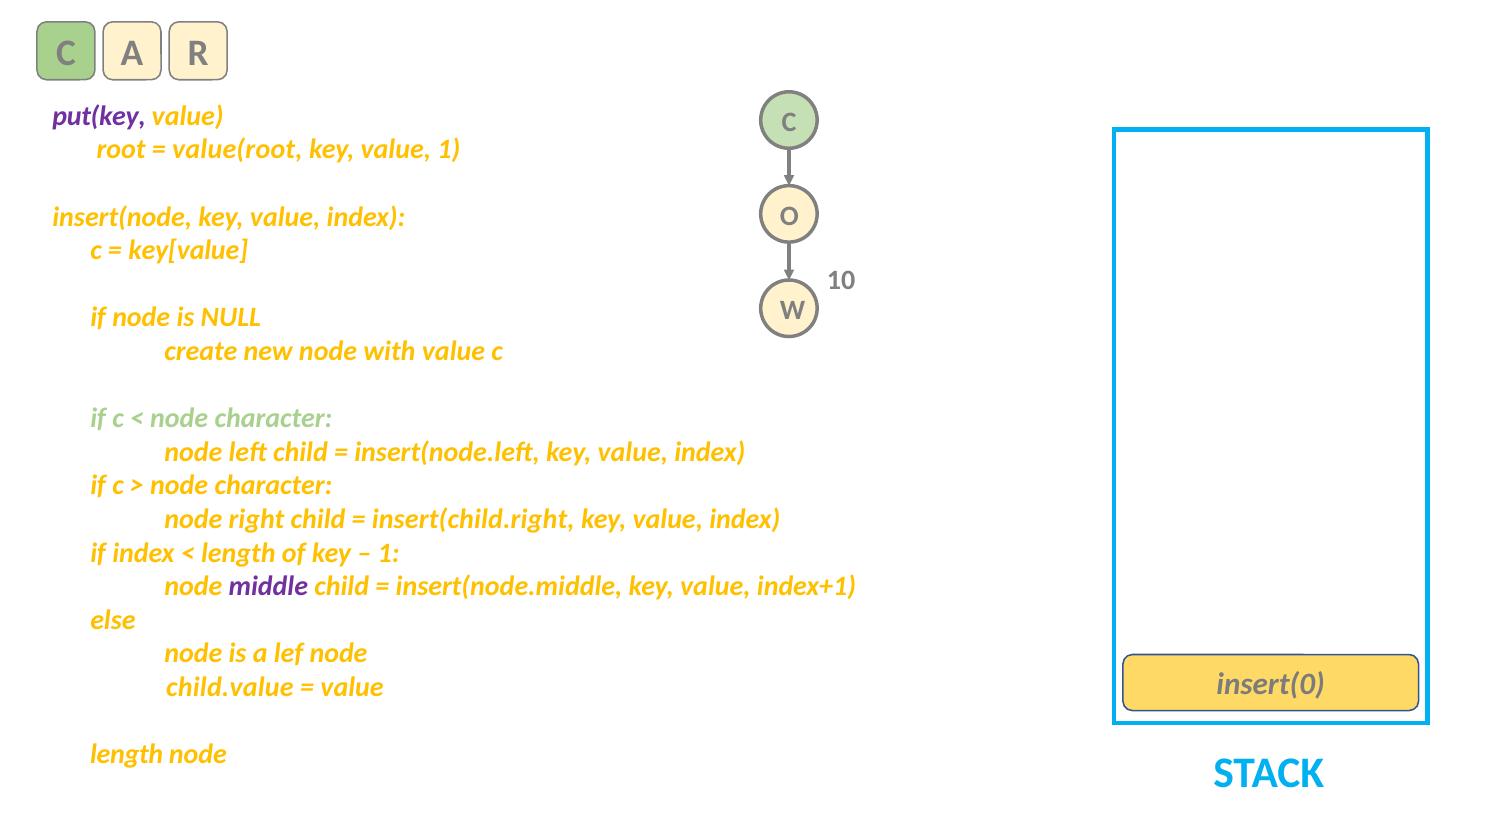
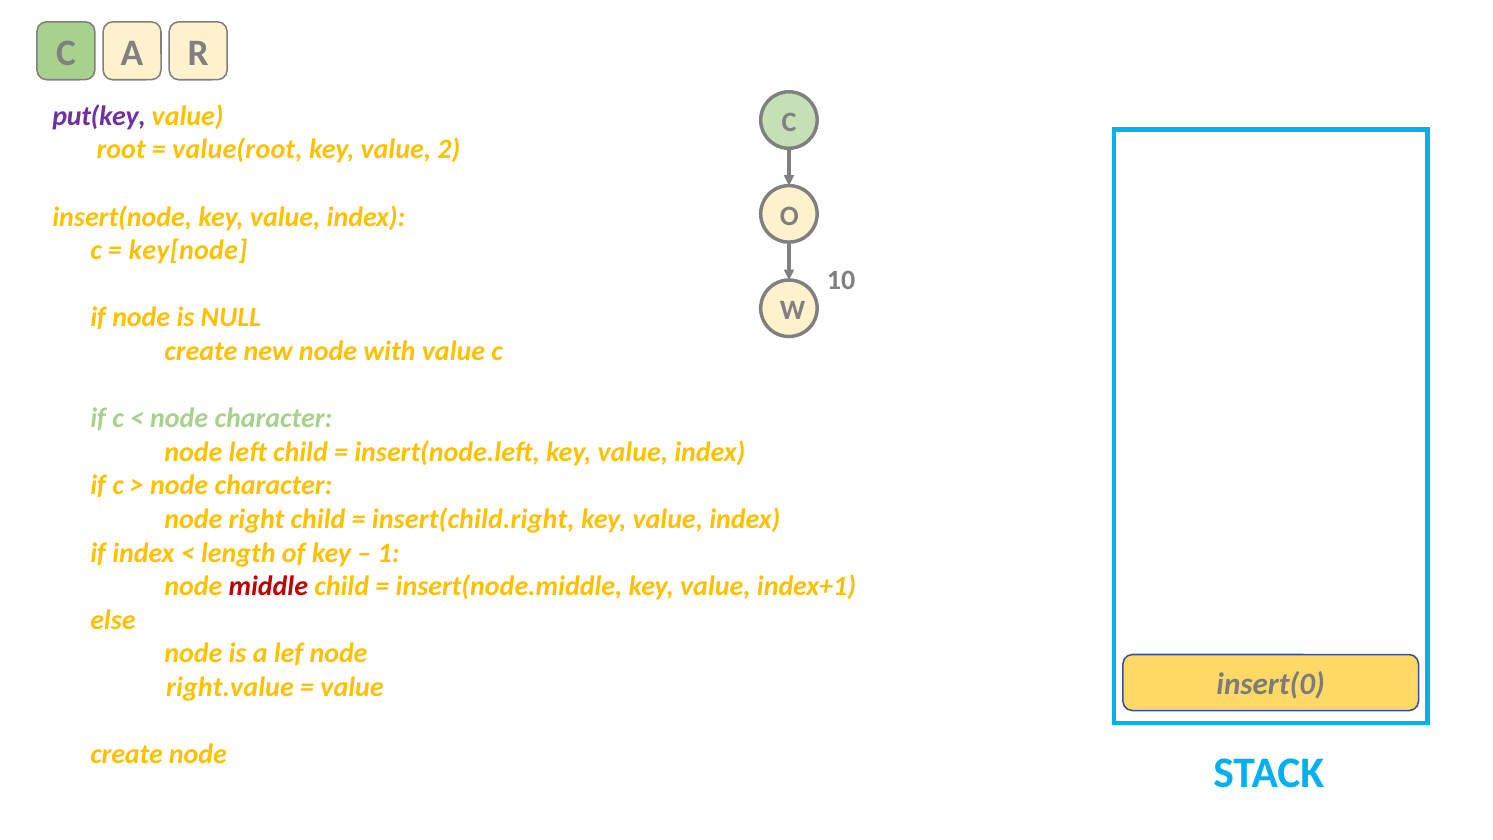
value 1: 1 -> 2 (449, 150)
key[value: key[value -> key[node (188, 250)
middle colour: purple -> red (268, 586)
child.value: child.value -> right.value (230, 687)
length: length -> create (127, 754)
